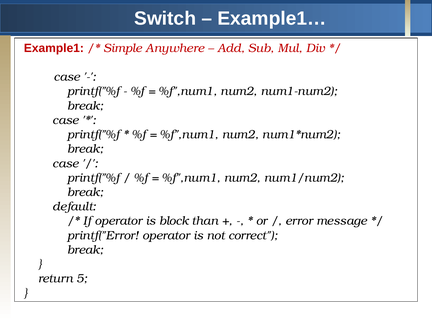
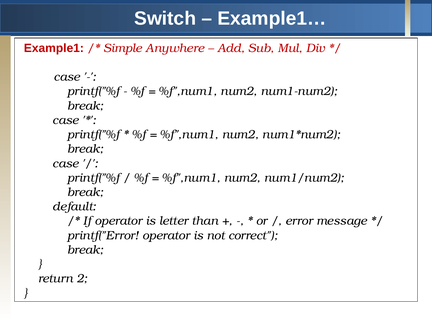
block: block -> letter (174, 221)
5: 5 -> 2 (82, 279)
